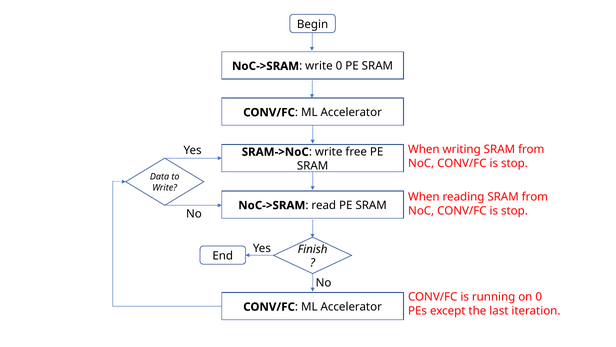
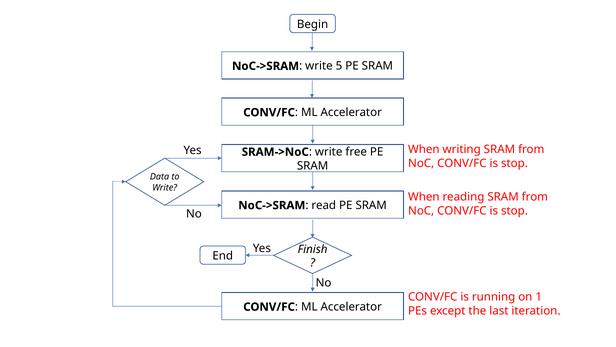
write 0: 0 -> 5 (339, 66)
on 0: 0 -> 1 (539, 297)
